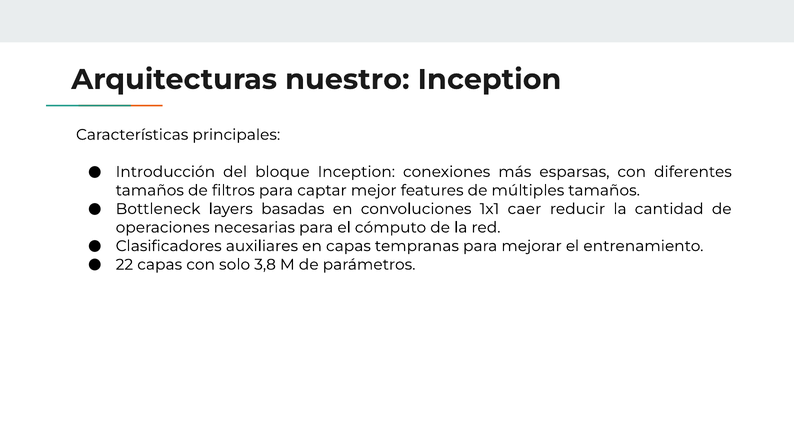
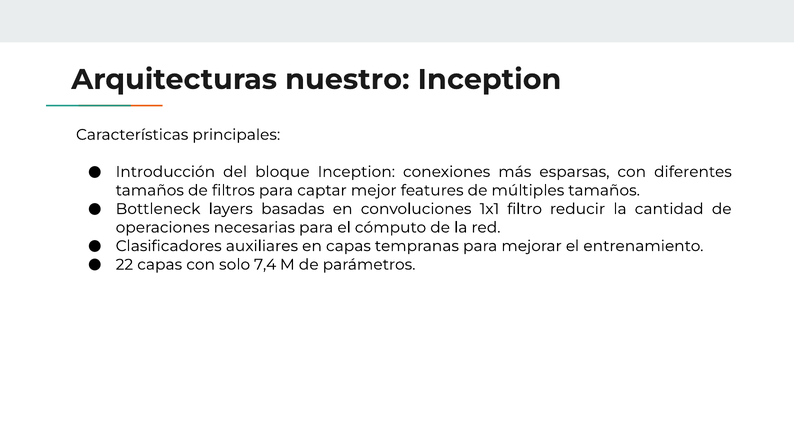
caer: caer -> filtro (525, 209)
3,8: 3,8 -> 7,4 (265, 264)
